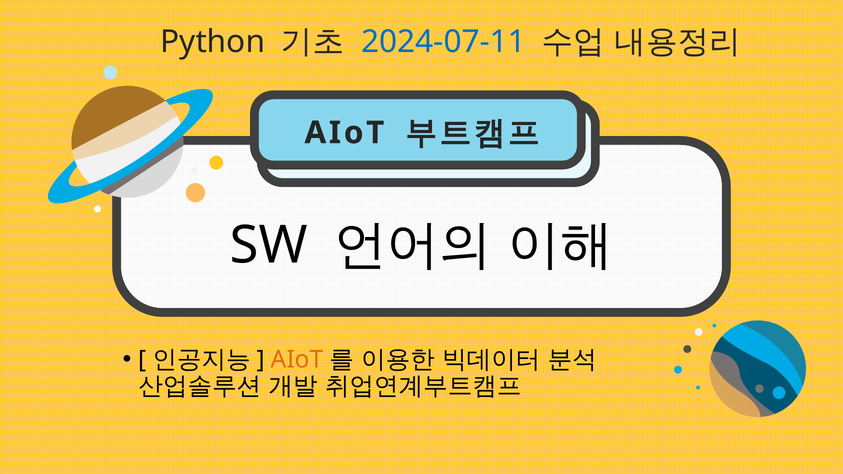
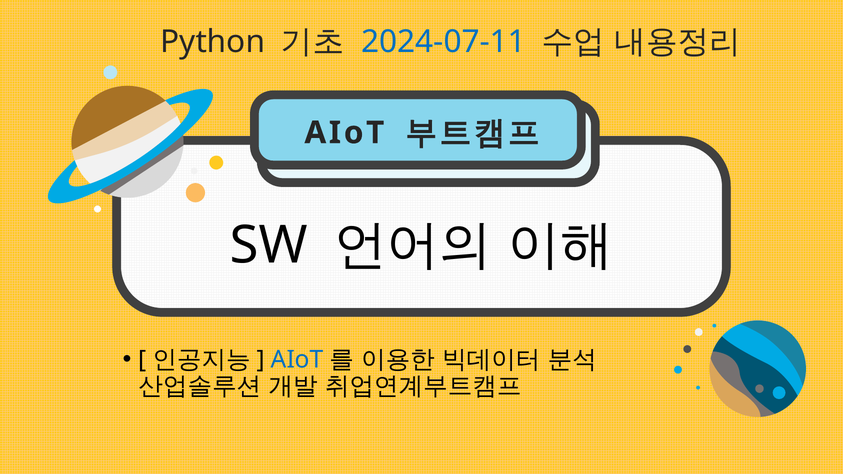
AIoT colour: orange -> blue (297, 360)
